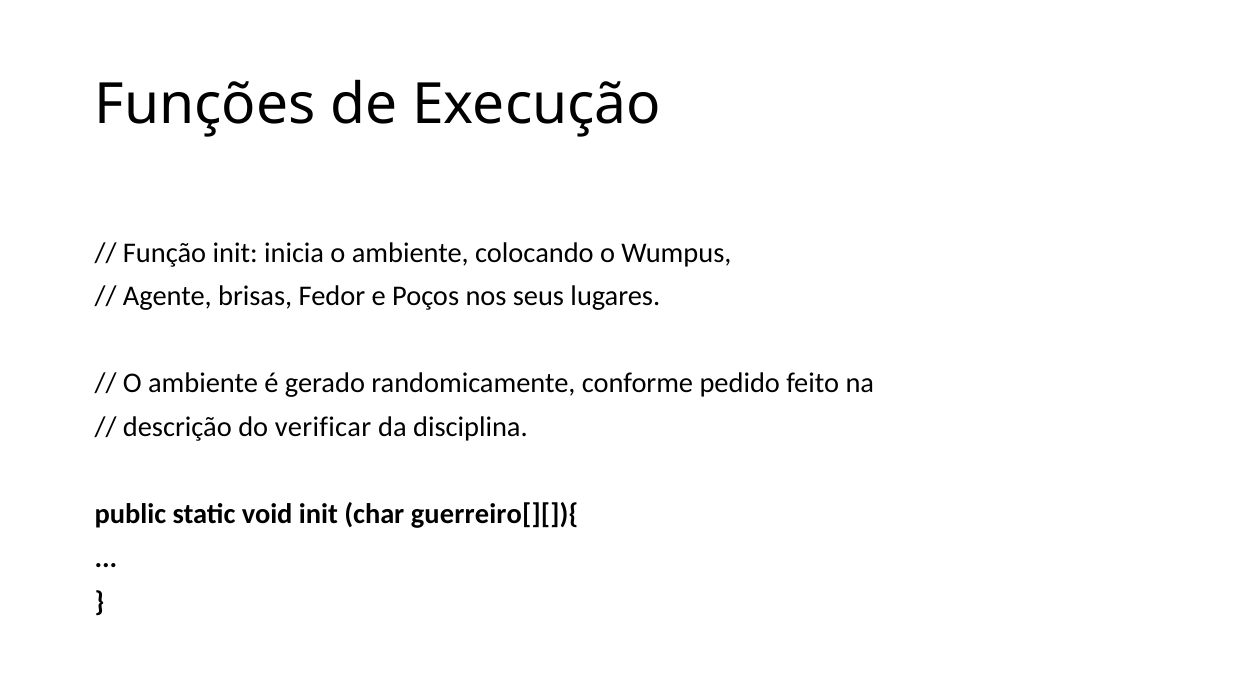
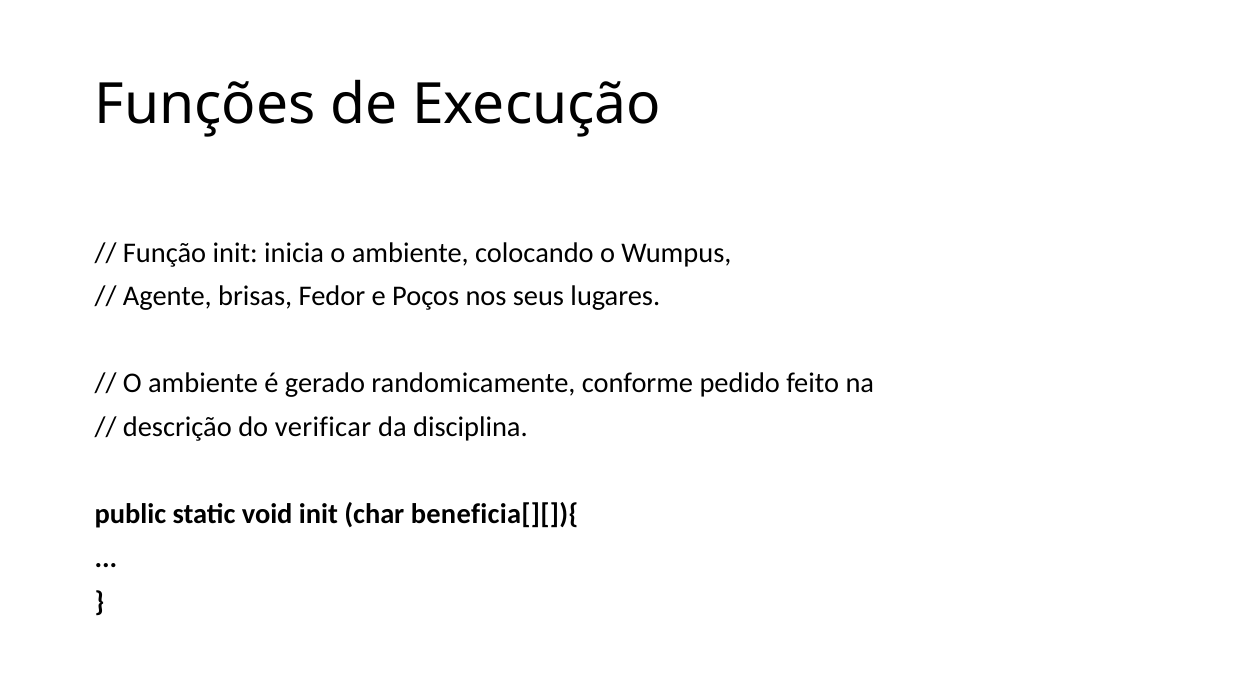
guerreiro[][]){: guerreiro[][]){ -> beneficia[][]){ (495, 515)
